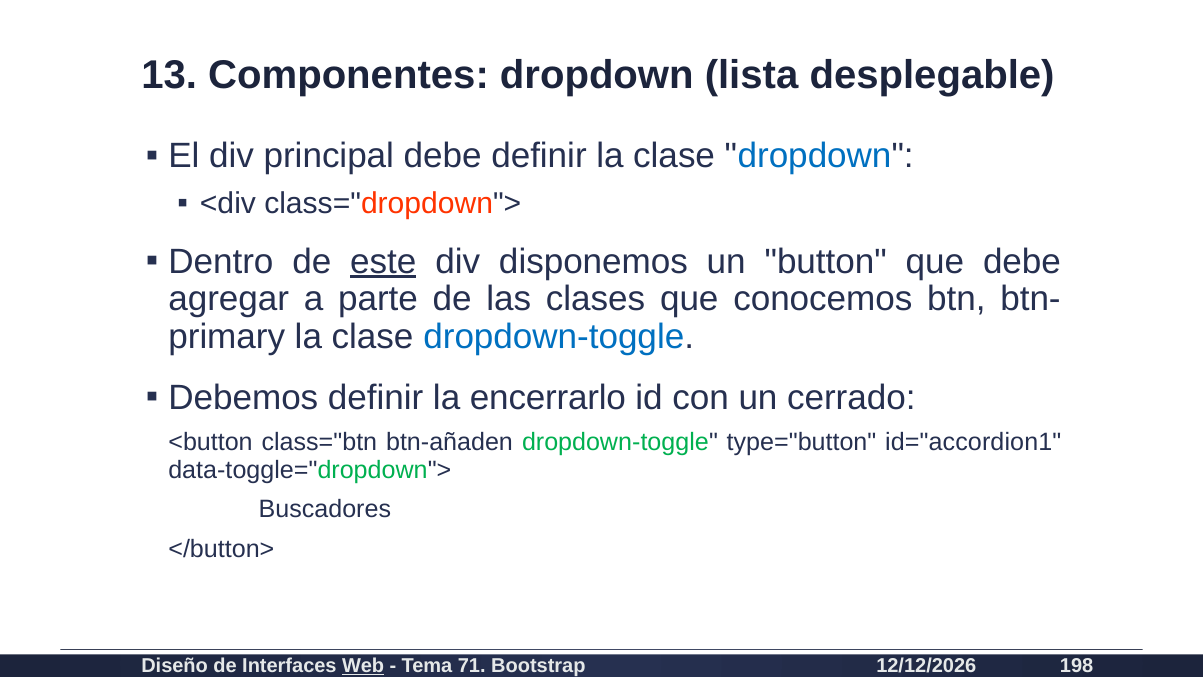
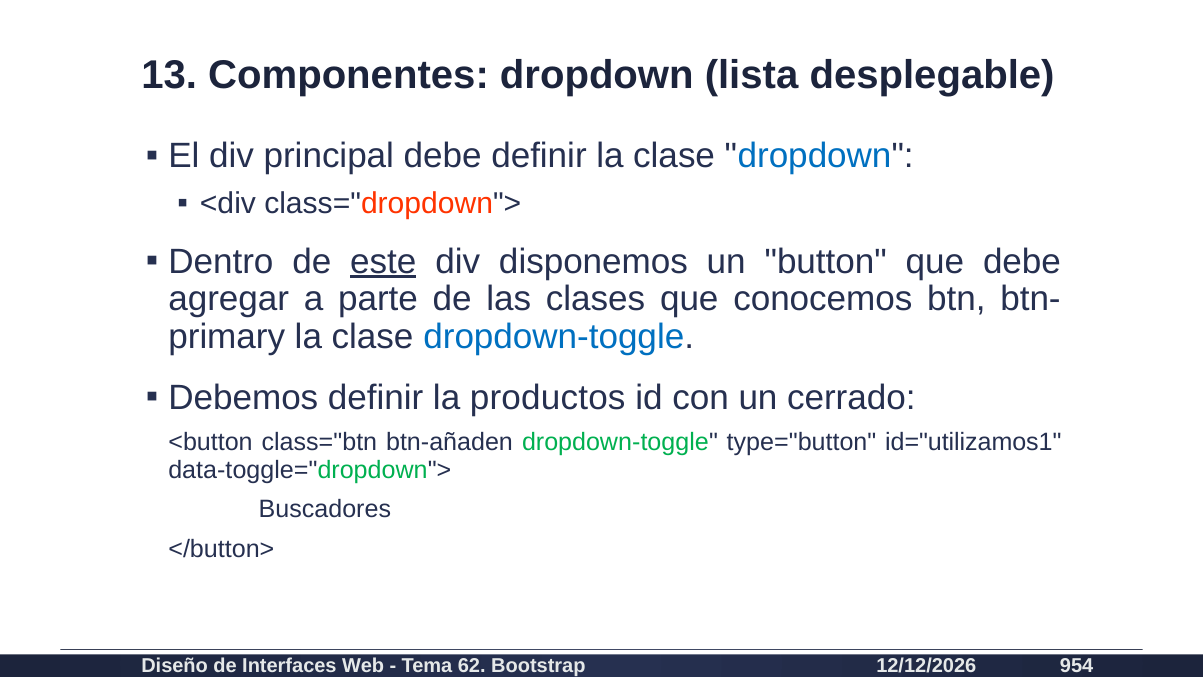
encerrarlo: encerrarlo -> productos (548, 397)
id="accordion1: id="accordion1 -> id="utilizamos1 (973, 442)
Web underline: present -> none (363, 666)
71: 71 -> 62 (472, 666)
198: 198 -> 954 (1077, 666)
